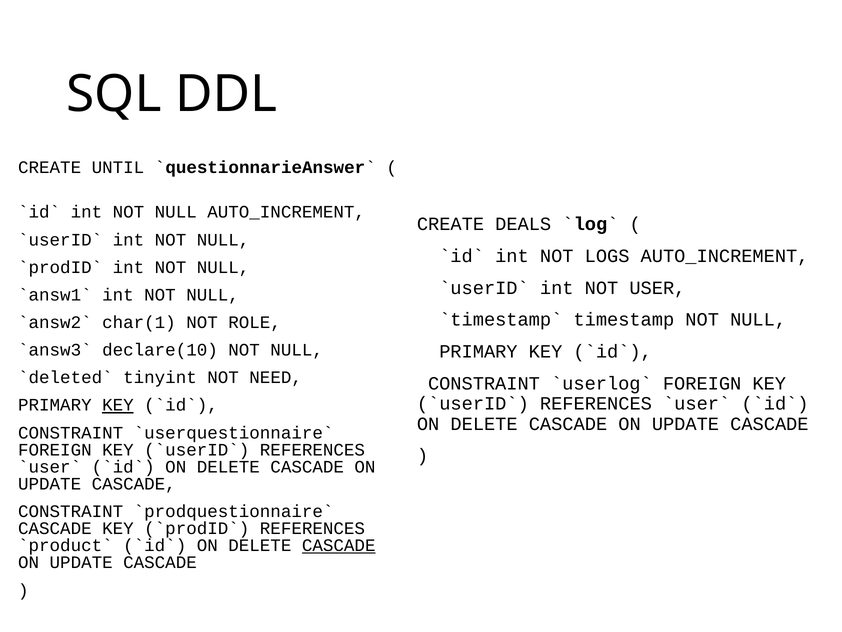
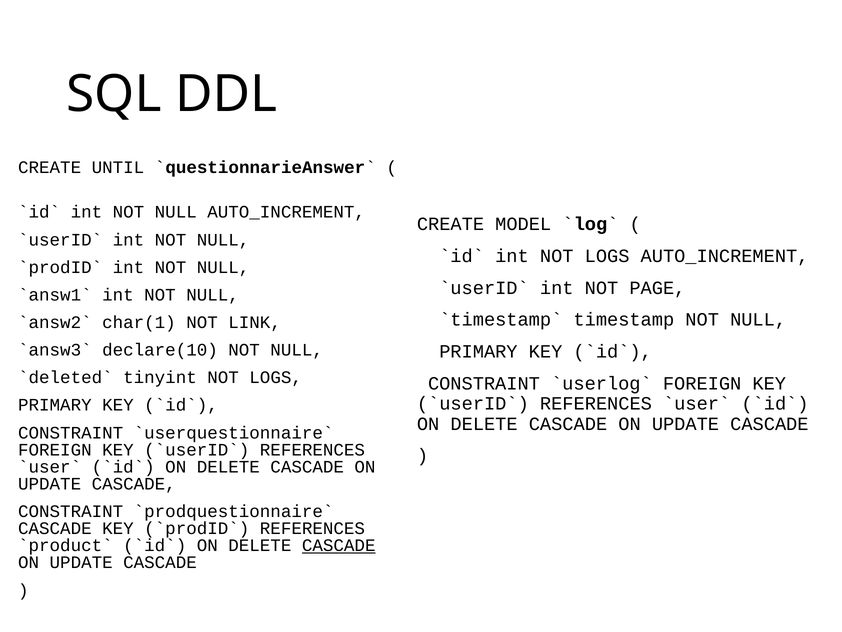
DEALS: DEALS -> MODEL (523, 224)
USER: USER -> PAGE (657, 288)
ROLE: ROLE -> LINK (255, 322)
tinyint NOT NEED: NEED -> LOGS (276, 377)
KEY underline: present -> none (118, 405)
